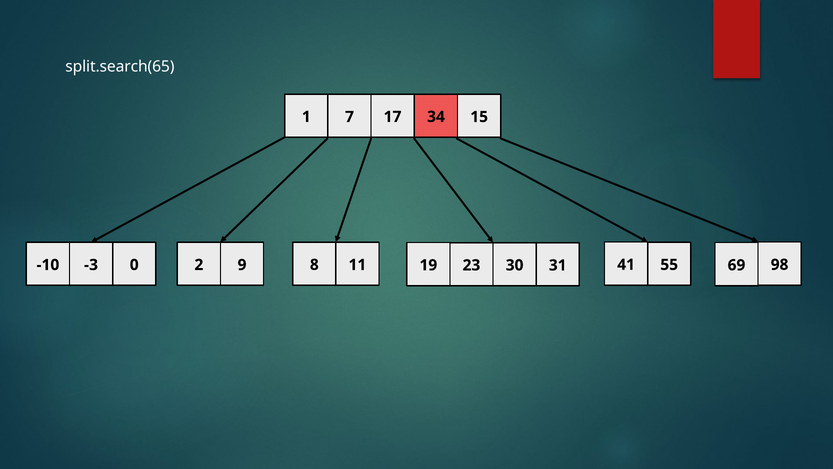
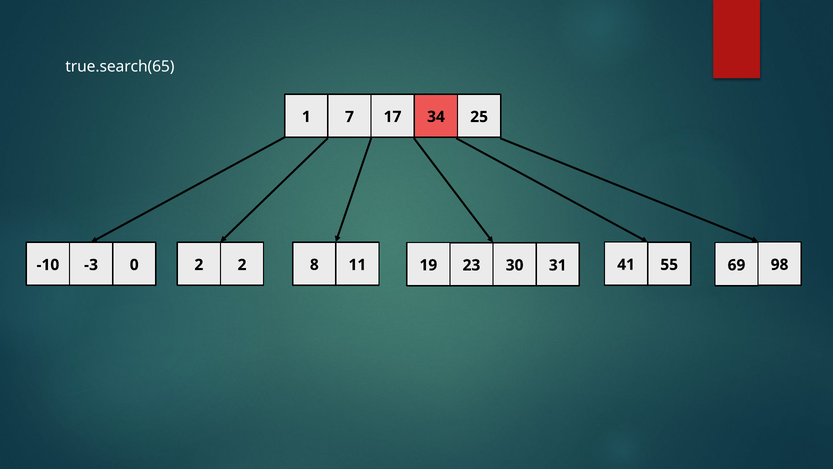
split.search(65: split.search(65 -> true.search(65 (120, 66)
15: 15 -> 25 (479, 117)
-3 9: 9 -> 2 (242, 265)
